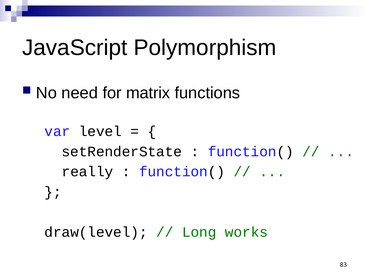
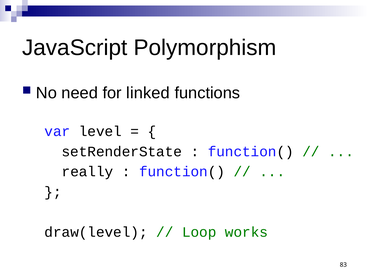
matrix: matrix -> linked (148, 93)
Long: Long -> Loop (199, 232)
